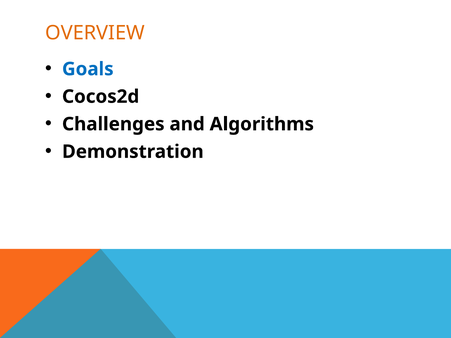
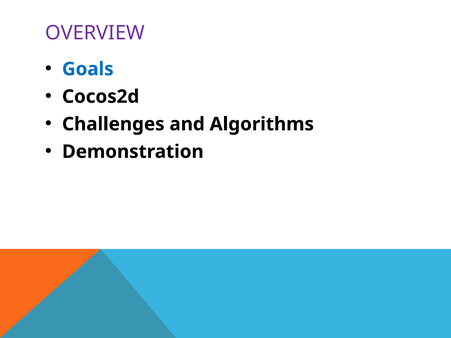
OVERVIEW colour: orange -> purple (95, 33)
